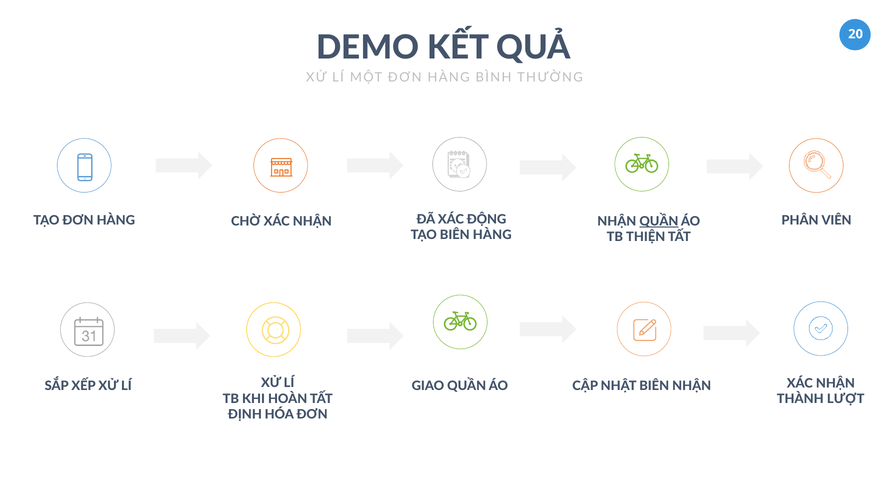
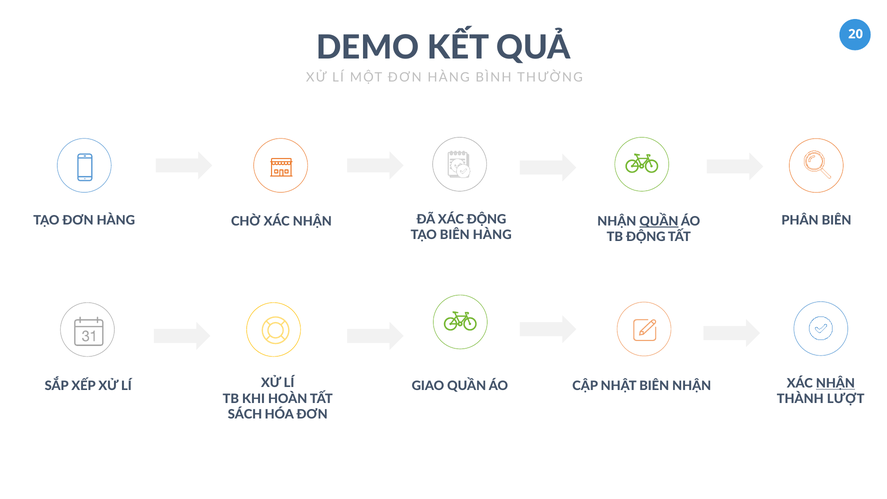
PHÂN VIÊN: VIÊN -> BIÊN (837, 221)
TB THIỆN: THIỆN -> ĐỘNG (646, 237)
NHẬN underline: none -> present (835, 384)
ĐỊNH: ĐỊNH -> SÁCH (245, 414)
